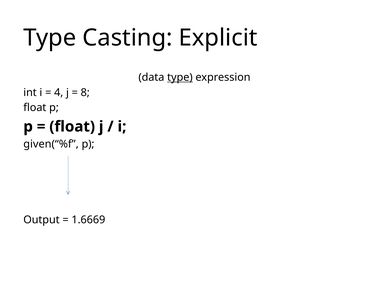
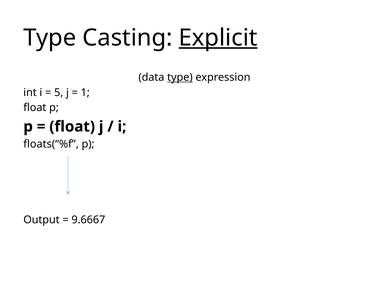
Explicit underline: none -> present (218, 38)
4: 4 -> 5 (59, 92)
8: 8 -> 1 (85, 92)
given(“%f: given(“%f -> floats(“%f (51, 144)
1.6669: 1.6669 -> 9.6667 (88, 220)
